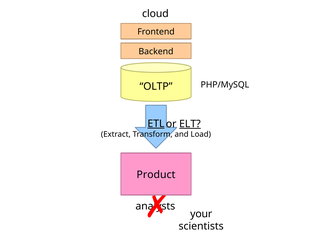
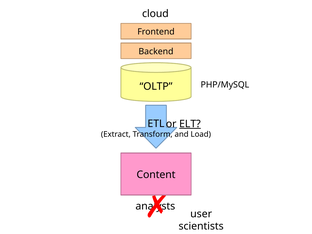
ETL underline: present -> none (156, 124)
Product: Product -> Content (156, 175)
your: your -> user (201, 214)
